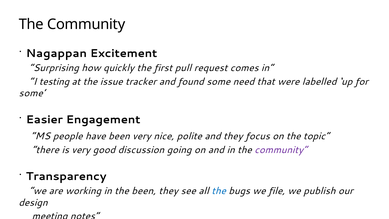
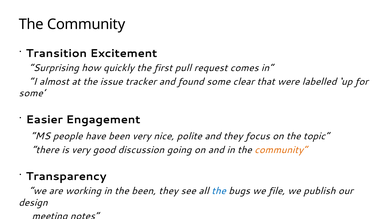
Nagappan: Nagappan -> Transition (56, 53)
testing: testing -> almost (54, 81)
need: need -> clear (244, 81)
community colour: purple -> orange (281, 150)
